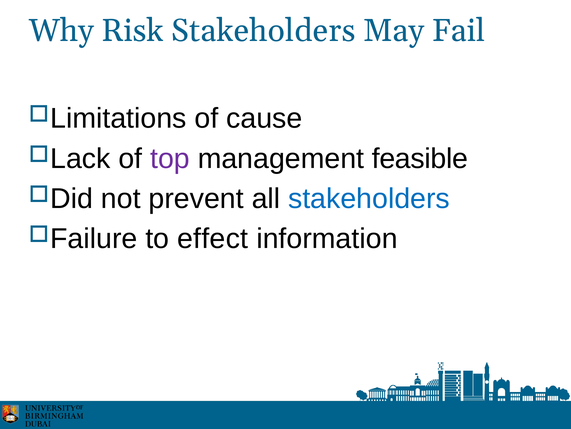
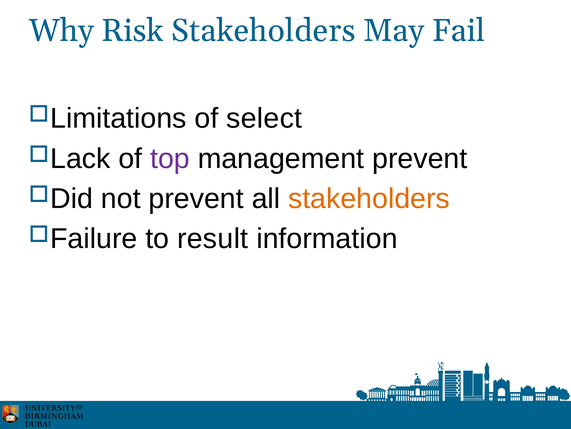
cause: cause -> select (264, 118)
management feasible: feasible -> prevent (420, 158)
stakeholders colour: blue -> orange (369, 198)
effect: effect -> result (213, 238)
